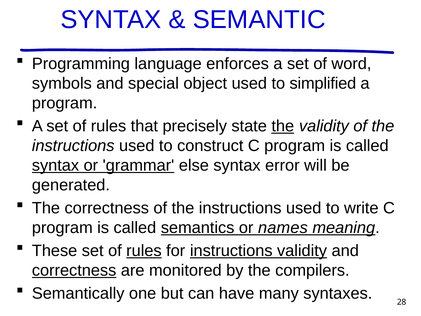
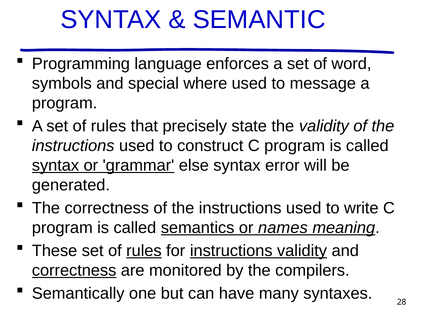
object: object -> where (205, 83)
simplified: simplified -> message (323, 83)
the underline: present -> none (283, 126)
